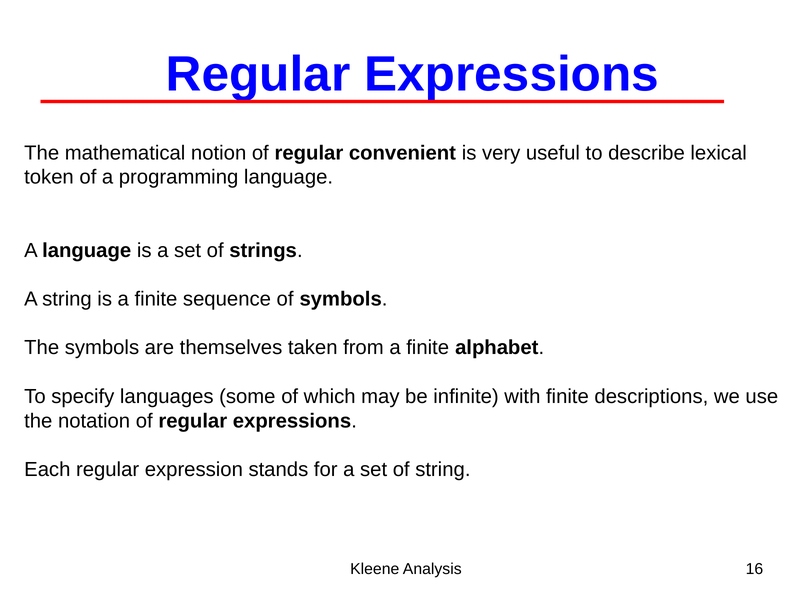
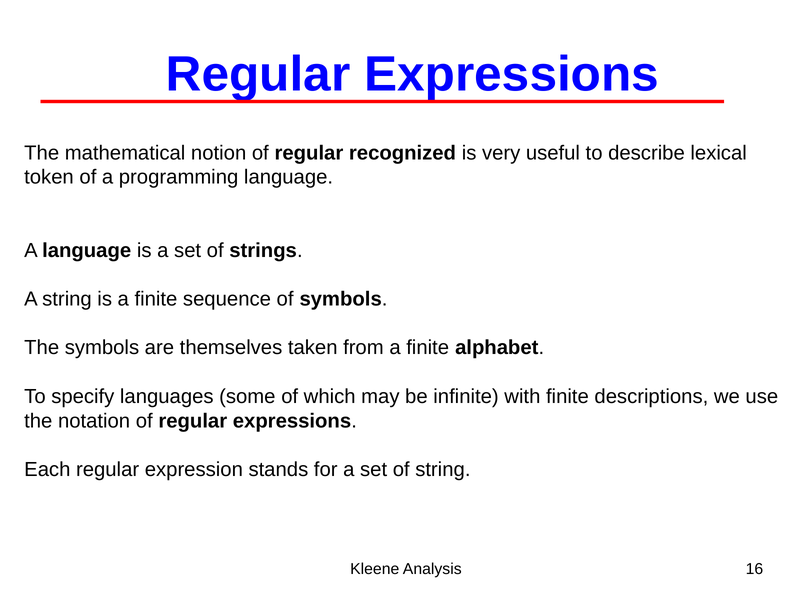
convenient: convenient -> recognized (402, 153)
